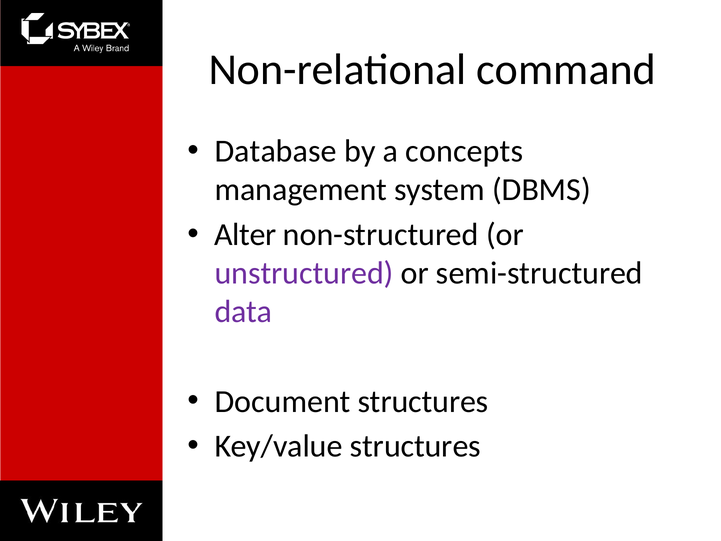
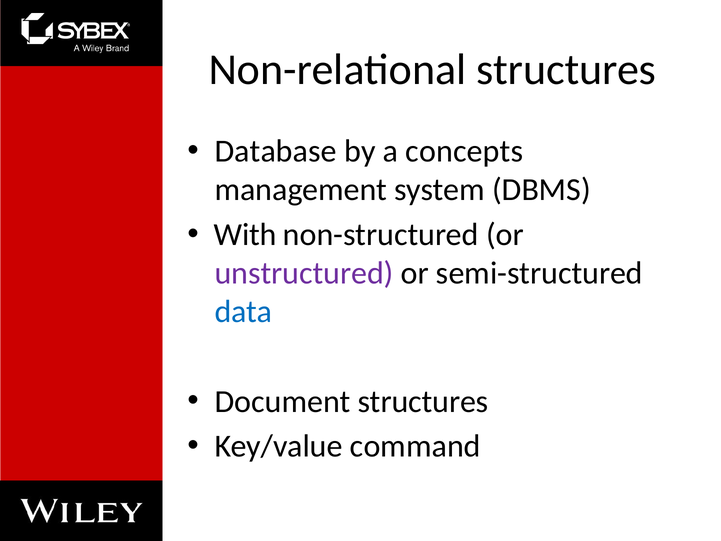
Non-relational command: command -> structures (566, 70)
Alter: Alter -> With (245, 235)
data colour: purple -> blue (243, 312)
Key/value structures: structures -> command (415, 446)
